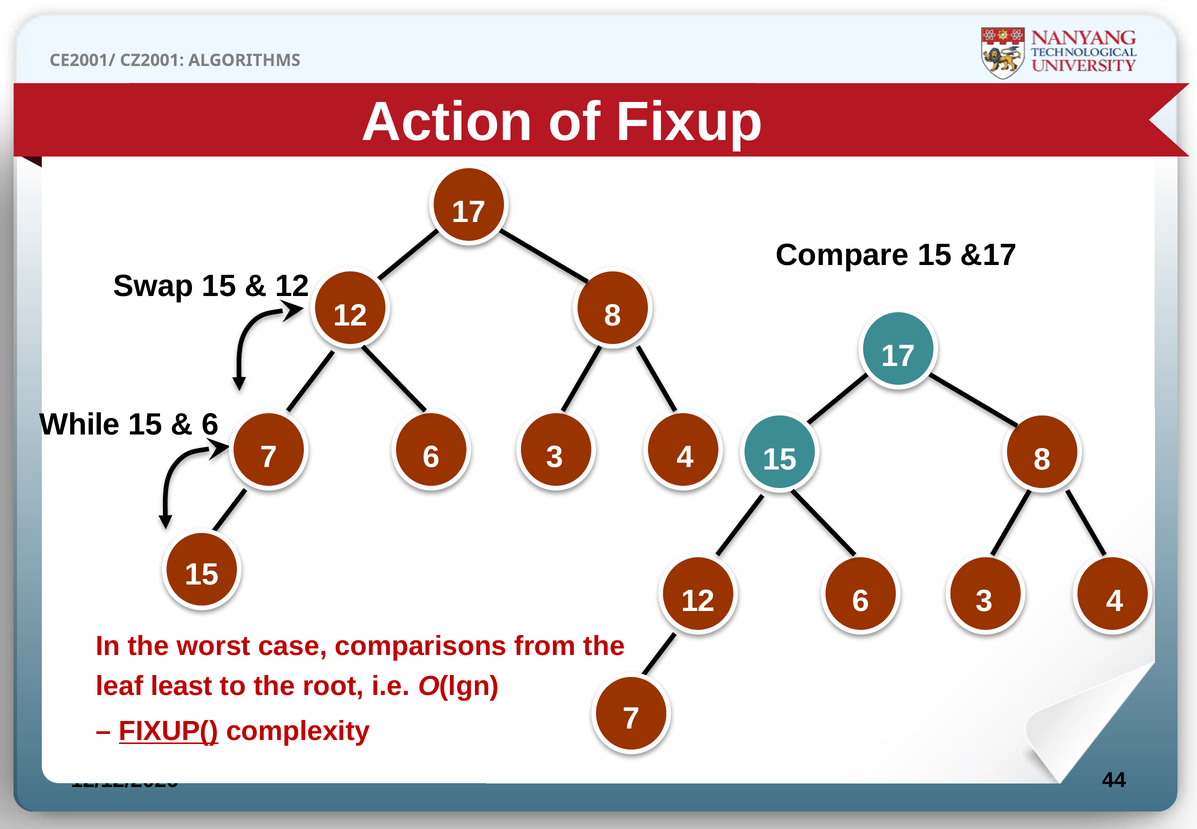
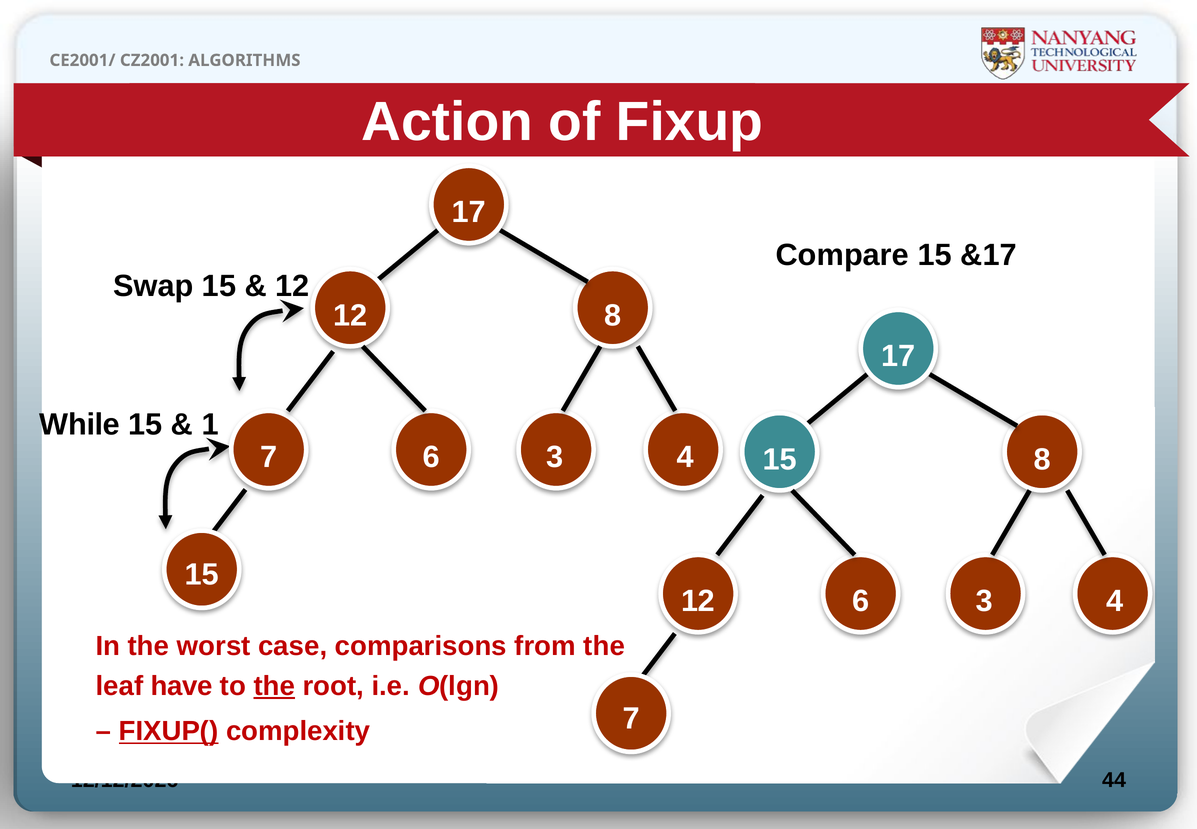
6: 6 -> 1 (210, 424)
least: least -> have (182, 686)
the underline: none -> present (274, 686)
